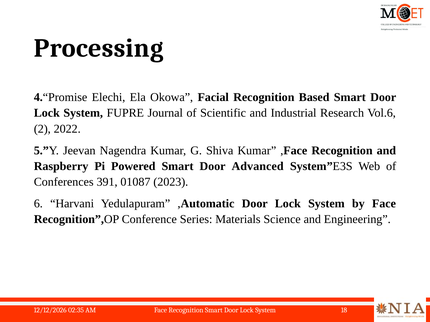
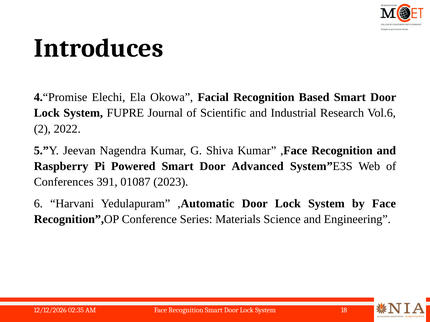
Processing: Processing -> Introduces (99, 48)
